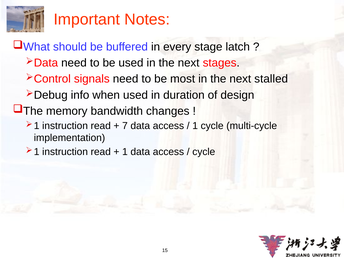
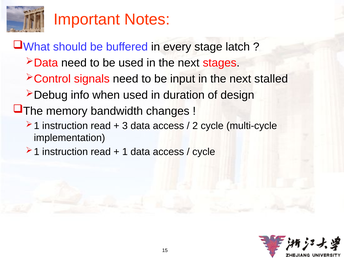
most: most -> input (183, 79)
7: 7 -> 3 (125, 126)
1: 1 -> 2 (195, 126)
